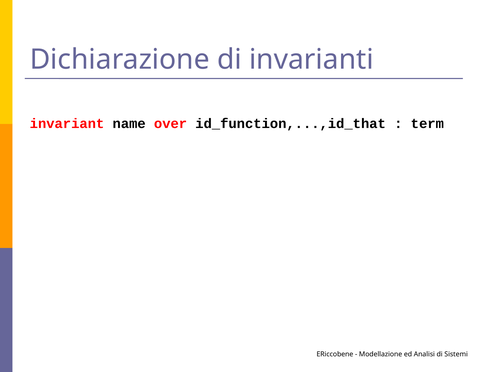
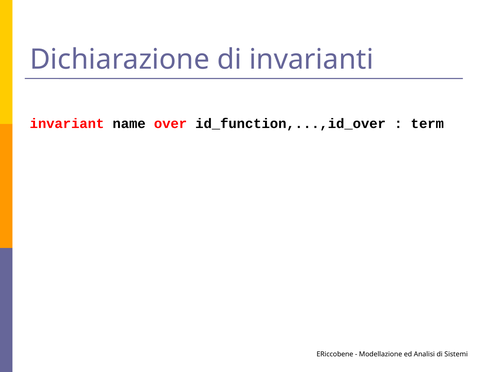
id_function,...,id_that: id_function,...,id_that -> id_function,...,id_over (291, 124)
